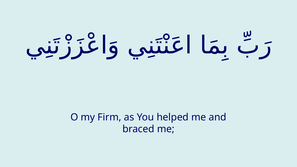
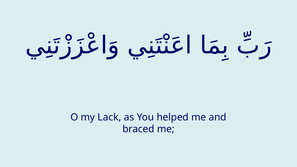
Firm: Firm -> Lack (109, 117)
